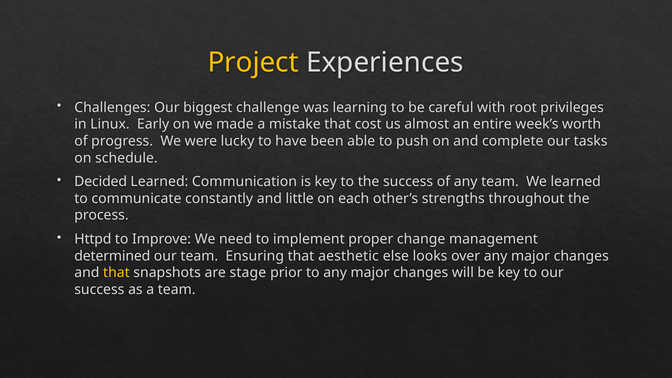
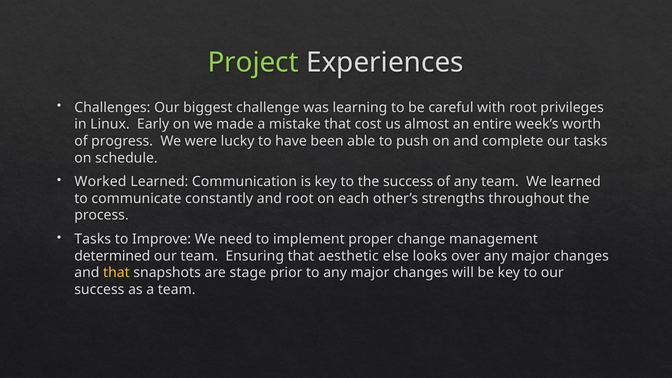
Project colour: yellow -> light green (253, 62)
Decided: Decided -> Worked (100, 182)
and little: little -> root (300, 199)
Httpd: Httpd -> Tasks (93, 239)
